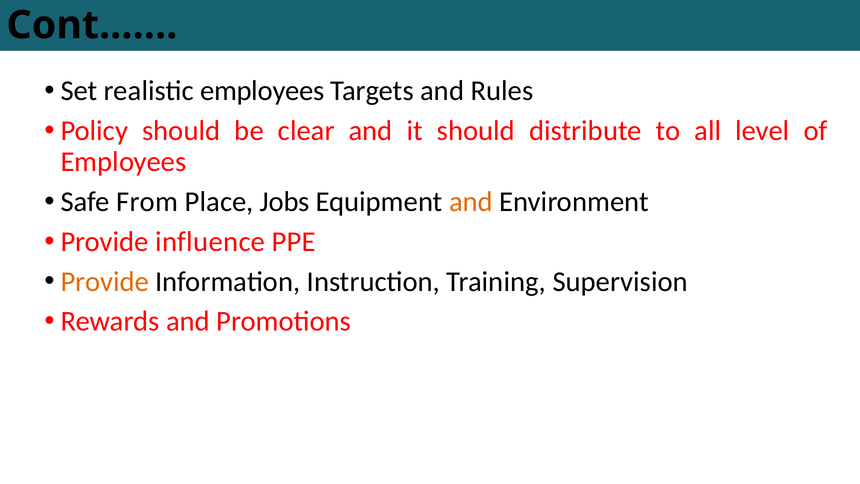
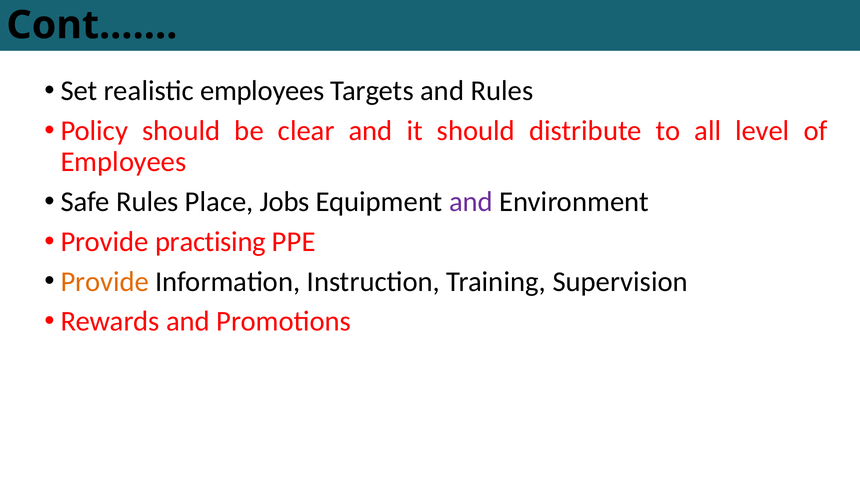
Safe From: From -> Rules (147, 202)
and colour: orange -> purple (471, 202)
influence: influence -> practising (210, 241)
